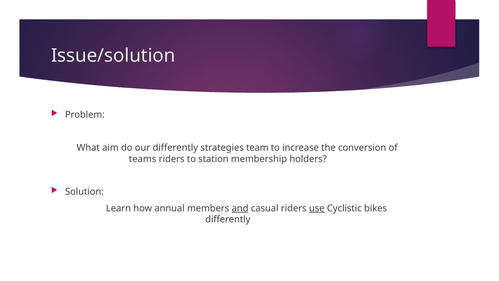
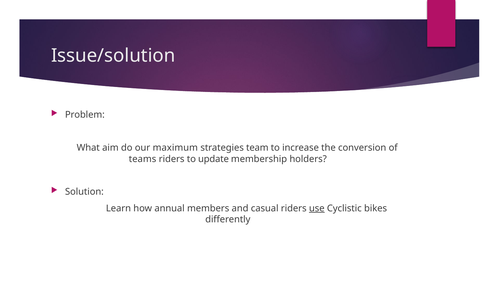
our differently: differently -> maximum (175, 148)
station: station -> update (214, 159)
and underline: present -> none (240, 208)
